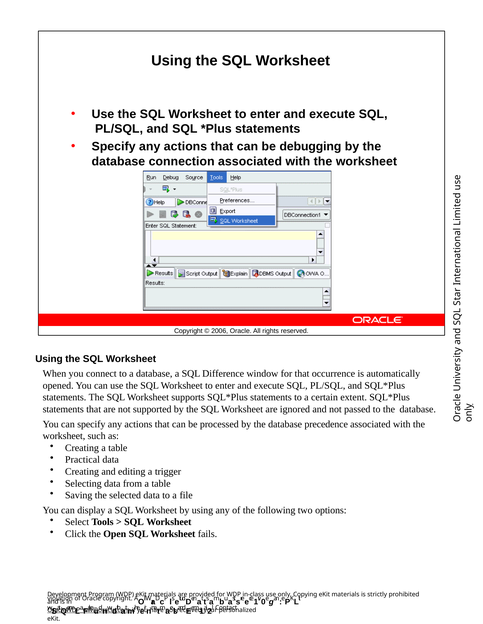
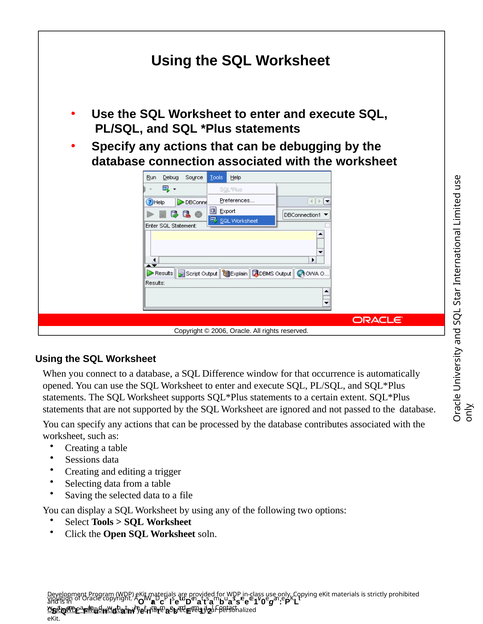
precedence: precedence -> contributes (326, 425)
Practical: Practical -> Sessions (83, 461)
fails: fails -> soln (207, 535)
